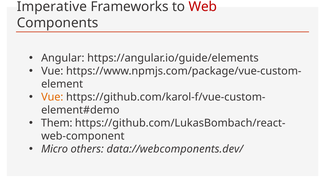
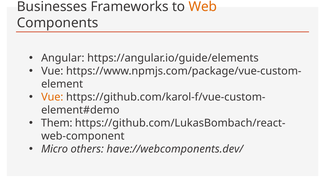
Imperative: Imperative -> Businesses (52, 7)
Web colour: red -> orange (203, 7)
data://webcomponents.dev/: data://webcomponents.dev/ -> have://webcomponents.dev/ (175, 149)
